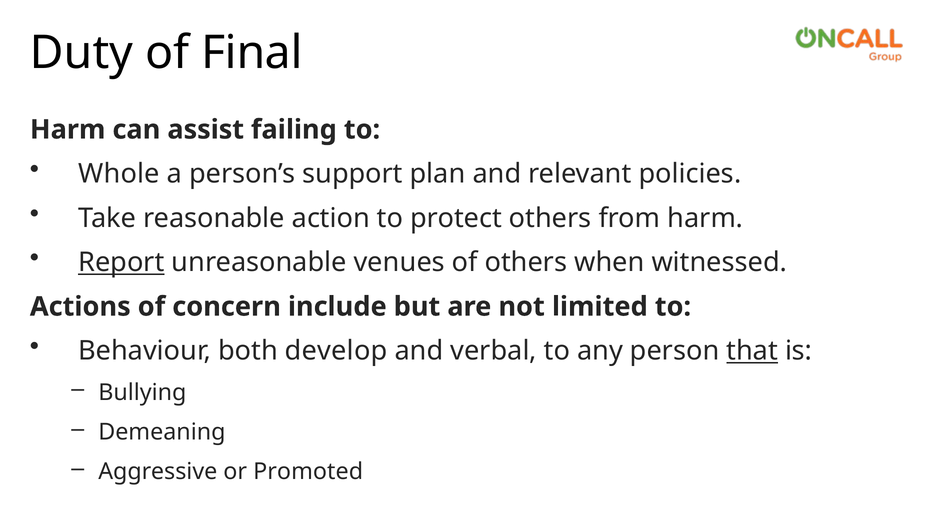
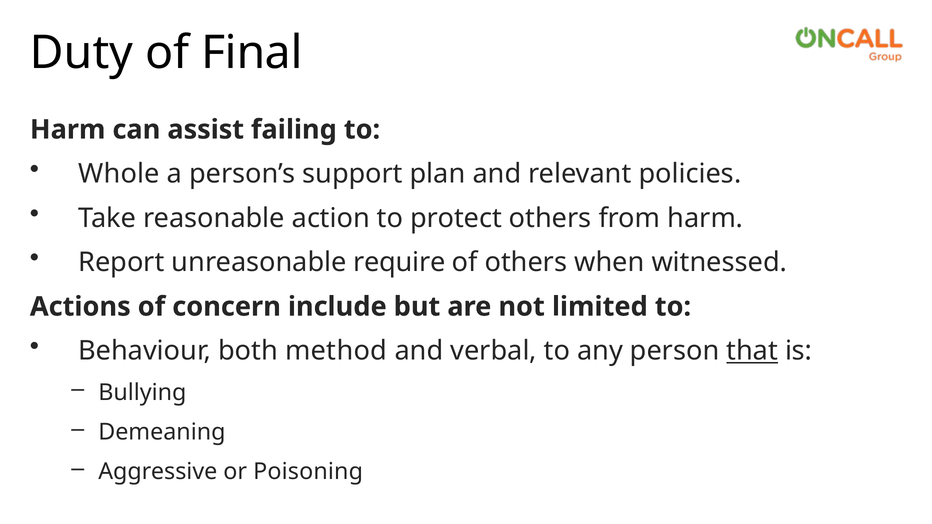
Report underline: present -> none (121, 263)
venues: venues -> require (399, 263)
develop: develop -> method (336, 351)
Promoted: Promoted -> Poisoning (308, 472)
